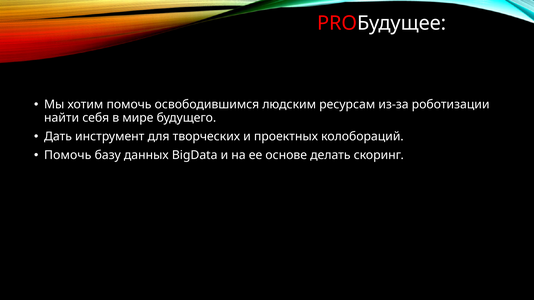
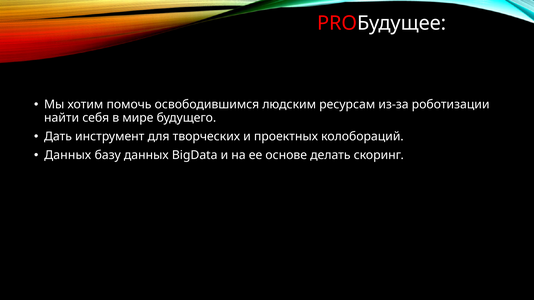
Помочь: Помочь -> Данных (68, 155)
